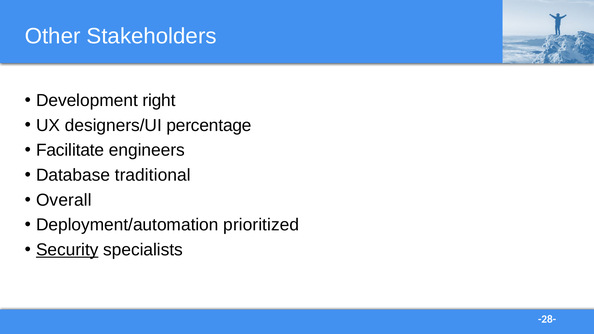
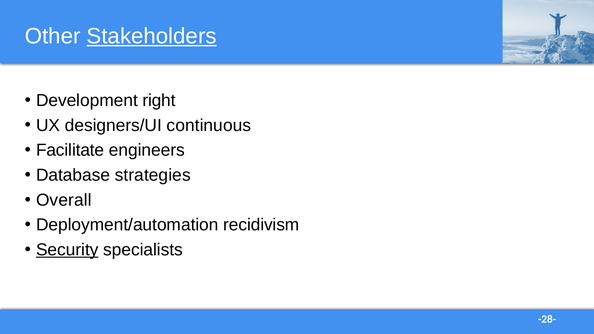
Stakeholders underline: none -> present (152, 36)
percentage: percentage -> continuous (209, 125)
traditional: traditional -> strategies (153, 175)
prioritized: prioritized -> recidivism (261, 225)
